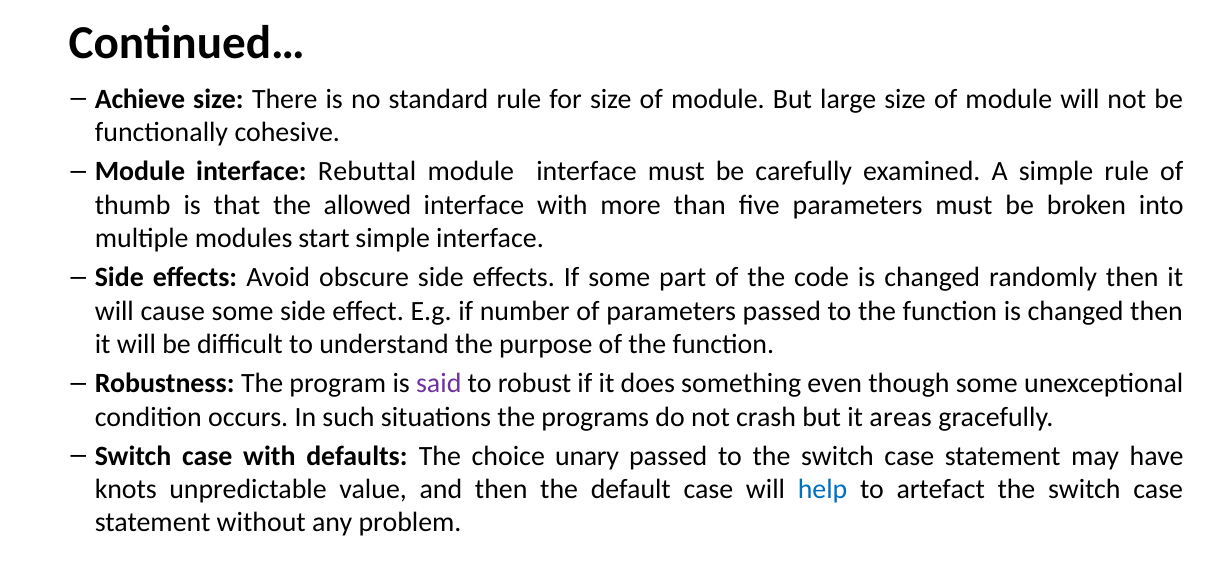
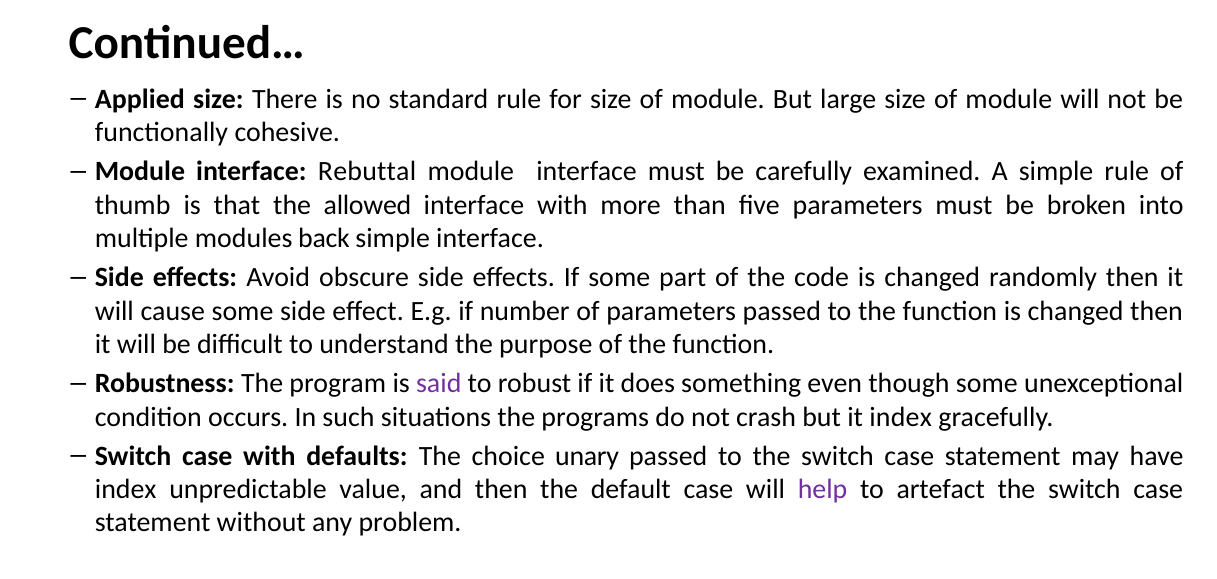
Achieve: Achieve -> Applied (140, 99)
start: start -> back (324, 239)
it areas: areas -> index (901, 417)
knots: knots -> index (126, 490)
help colour: blue -> purple (823, 490)
